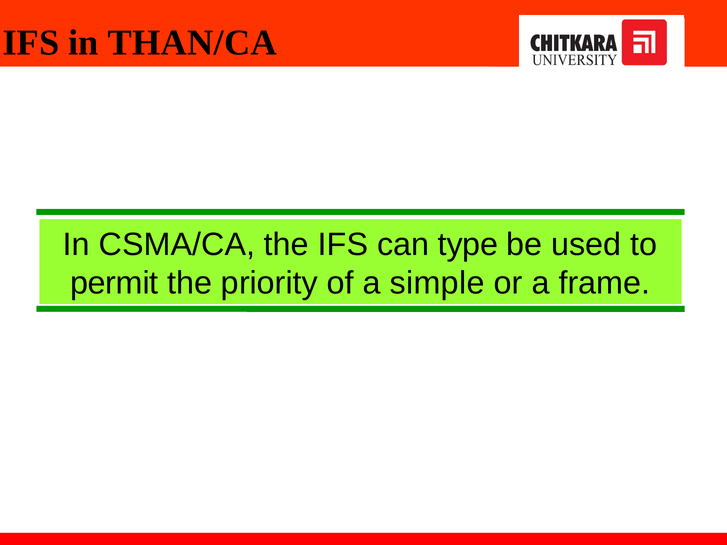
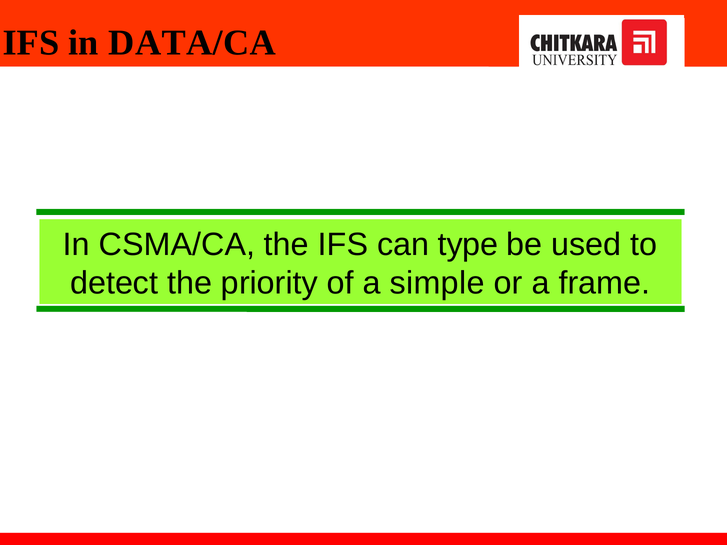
THAN/CA: THAN/CA -> DATA/CA (192, 43)
permit: permit -> detect (114, 283)
